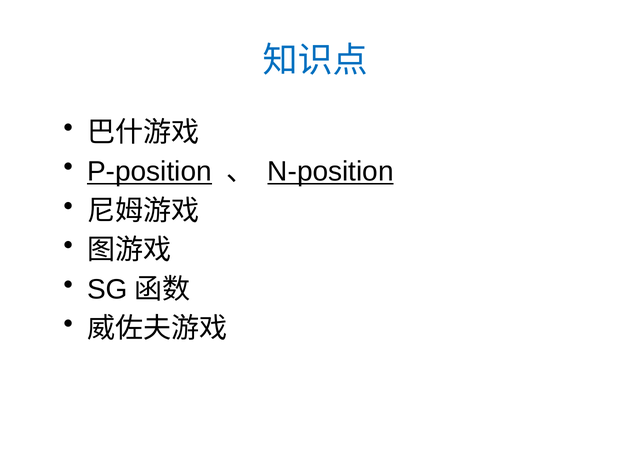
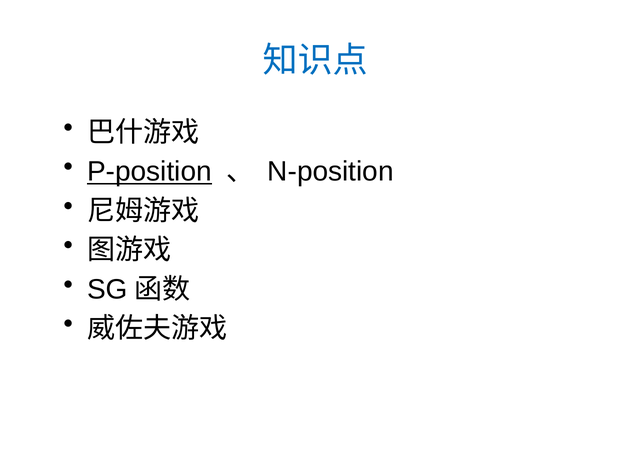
N-position underline: present -> none (331, 172)
